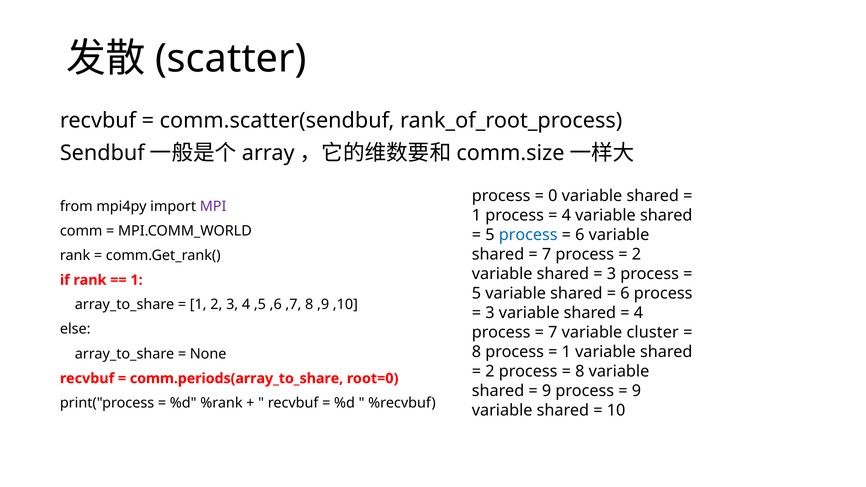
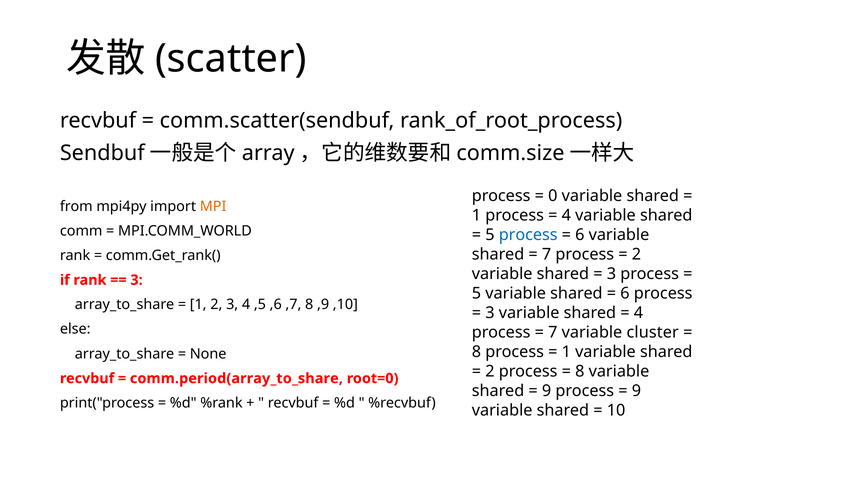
MPI colour: purple -> orange (213, 206)
1: 1 -> 3 (137, 280)
comm.periods(array_to_share: comm.periods(array_to_share -> comm.period(array_to_share (236, 379)
